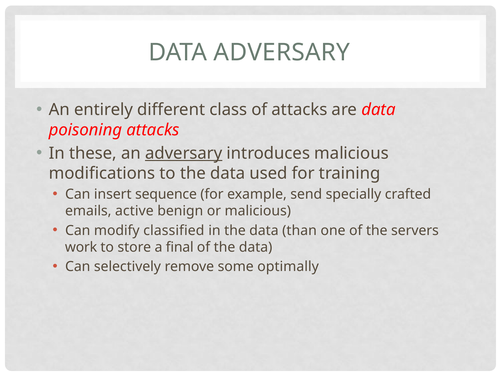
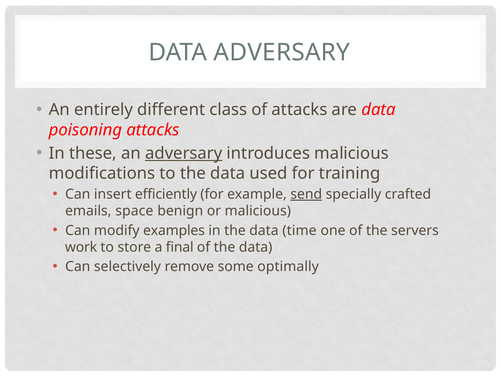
sequence: sequence -> efficiently (166, 194)
send underline: none -> present (306, 194)
active: active -> space (134, 211)
classified: classified -> examples (174, 230)
than: than -> time (299, 230)
